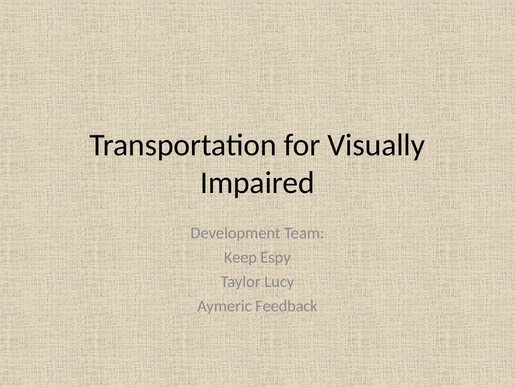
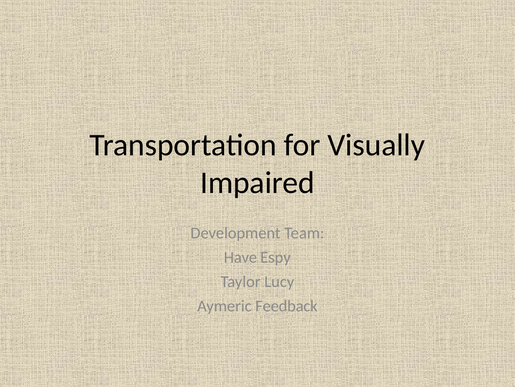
Keep: Keep -> Have (240, 257)
